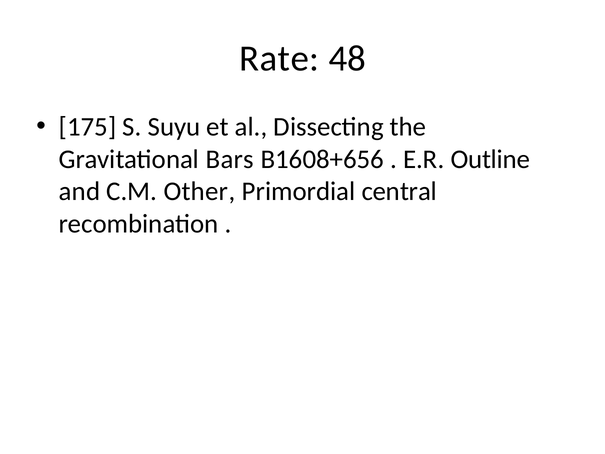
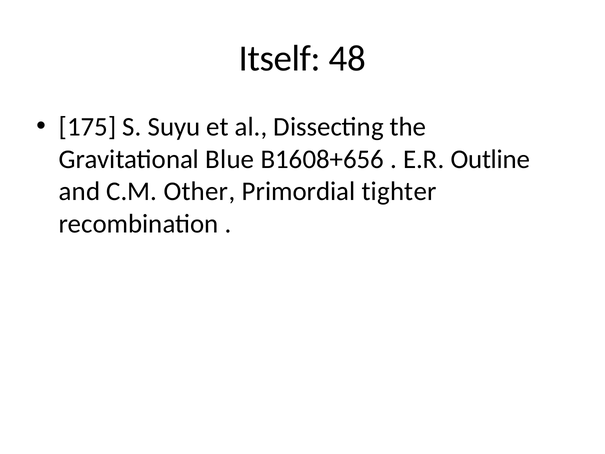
Rate: Rate -> Itself (280, 59)
Bars: Bars -> Blue (230, 159)
central: central -> tighter (399, 191)
